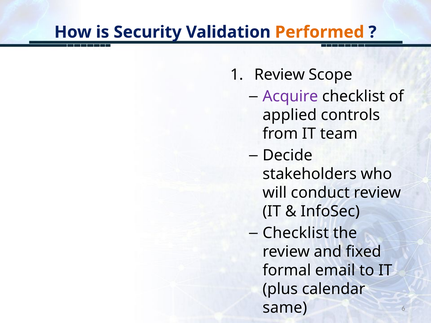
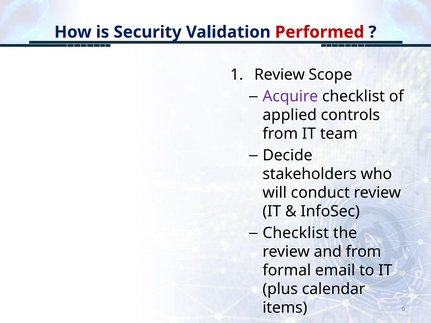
Performed colour: orange -> red (320, 32)
and fixed: fixed -> from (364, 252)
same: same -> items (285, 308)
